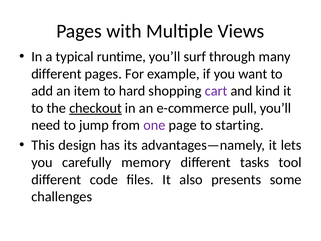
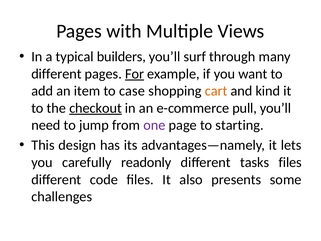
runtime: runtime -> builders (121, 57)
For underline: none -> present (135, 74)
hard: hard -> case (132, 91)
cart colour: purple -> orange (216, 91)
memory: memory -> readonly (146, 162)
tasks tool: tool -> files (290, 162)
